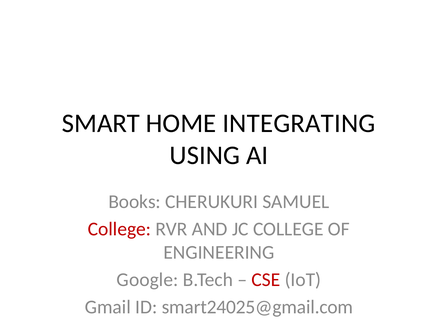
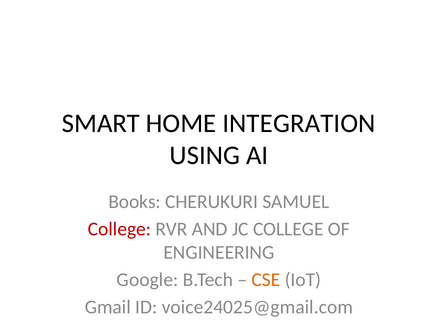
INTEGRATING: INTEGRATING -> INTEGRATION (299, 123)
CSE colour: red -> orange (266, 279)
smart24025@gmail.com: smart24025@gmail.com -> voice24025@gmail.com (257, 307)
